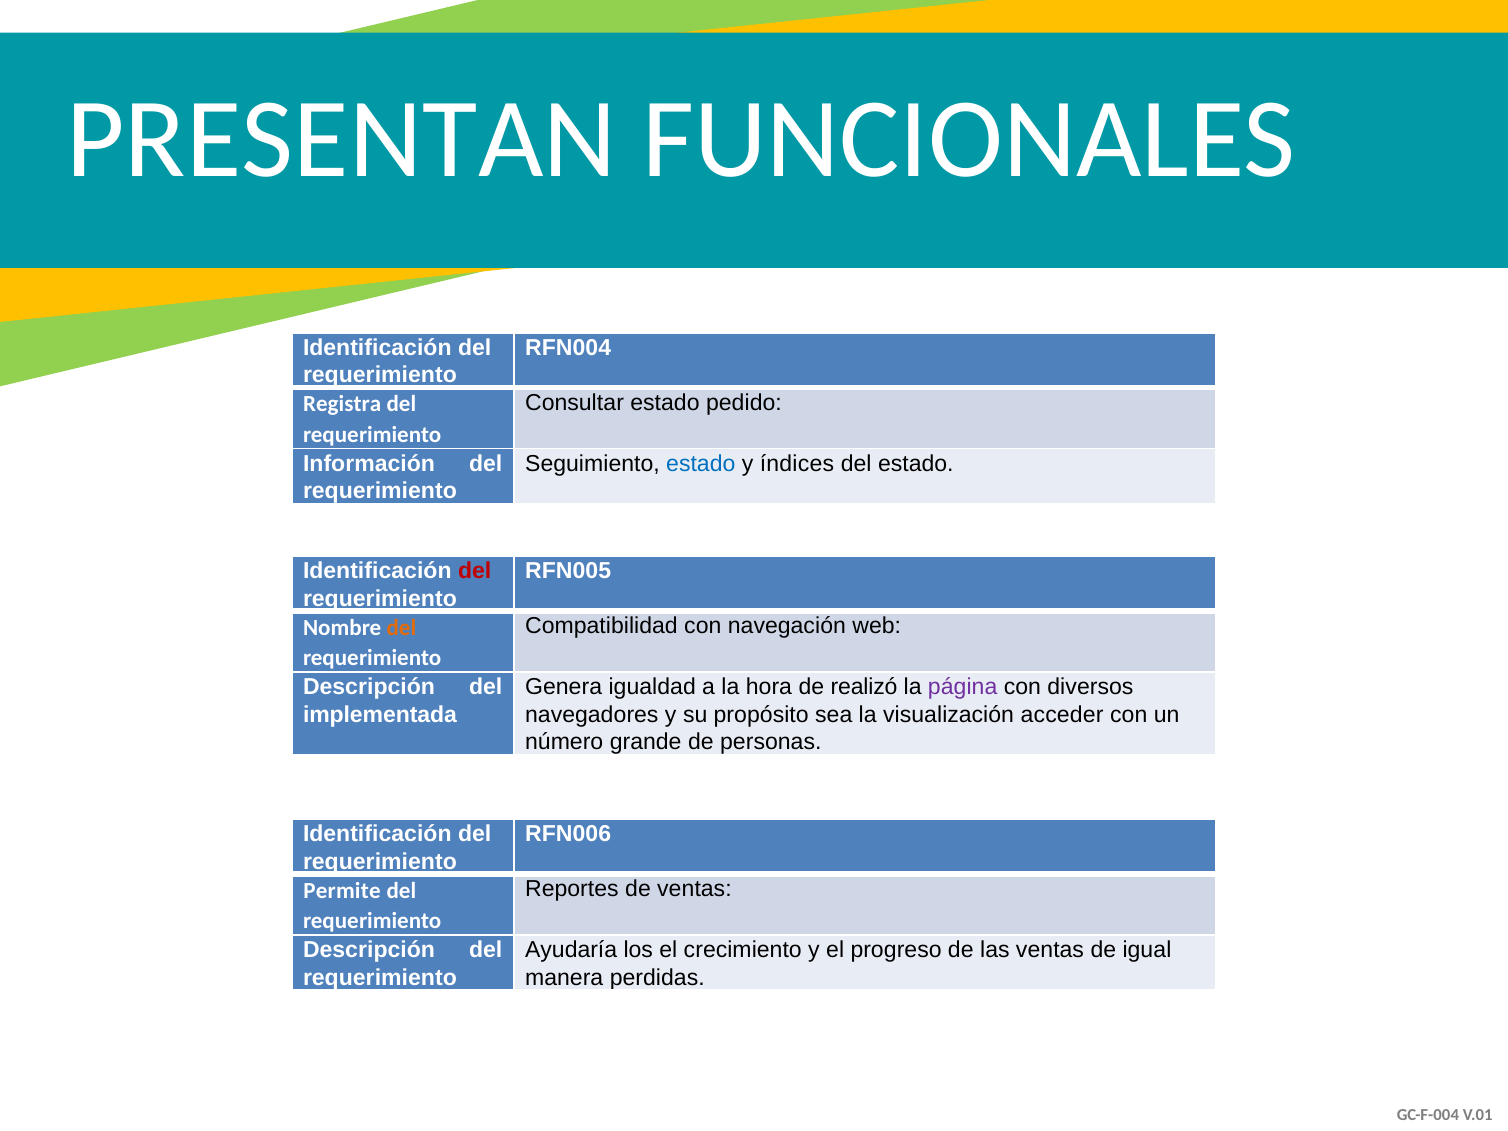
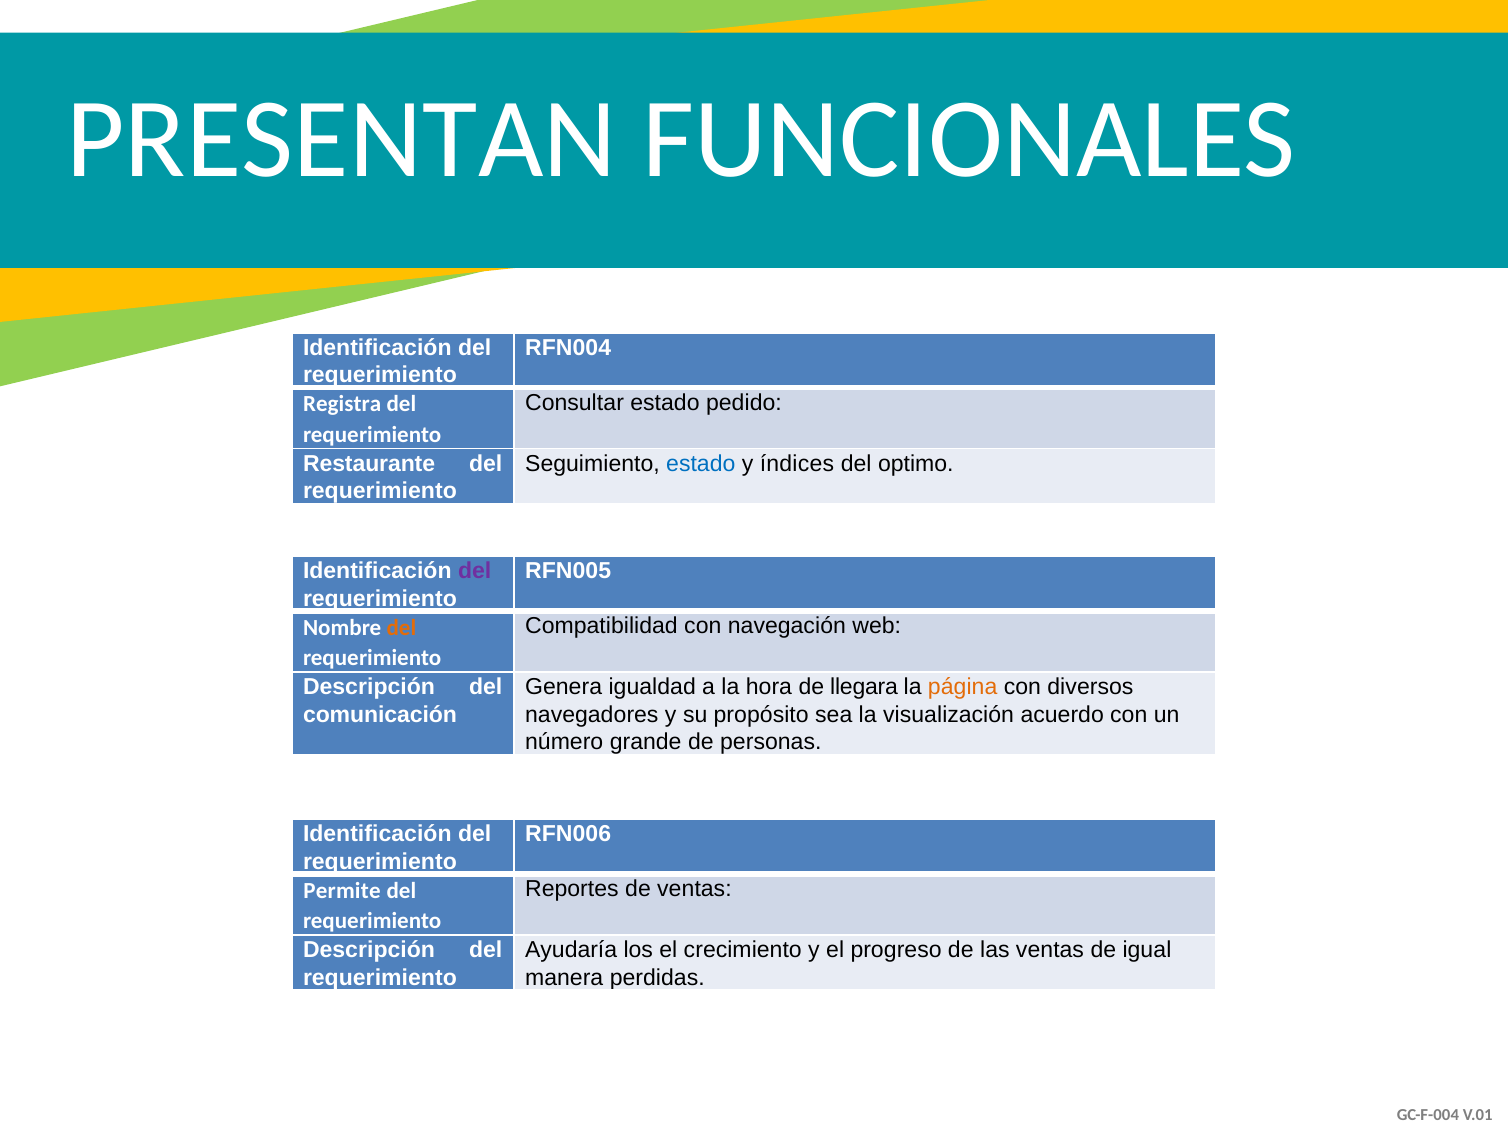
Información: Información -> Restaurante (369, 464)
del estado: estado -> optimo (916, 464)
del colour: red -> purple (475, 571)
realizó: realizó -> llegara (864, 687)
página colour: purple -> orange (963, 687)
implementada: implementada -> comunicación (380, 715)
acceder: acceder -> acuerdo (1062, 715)
